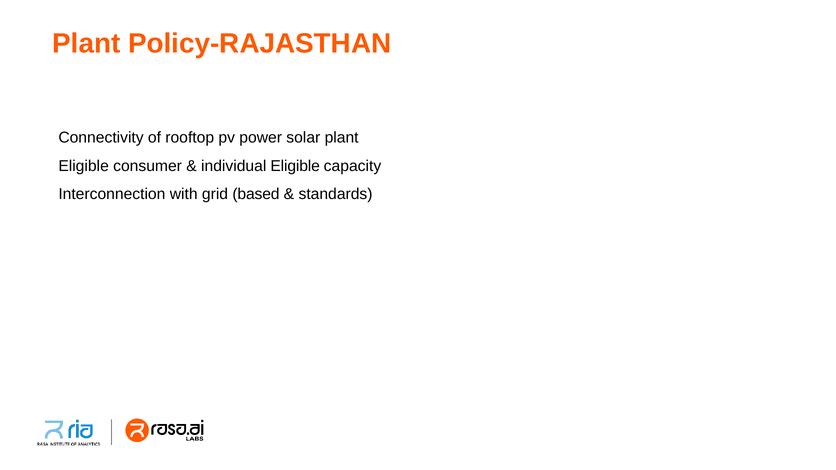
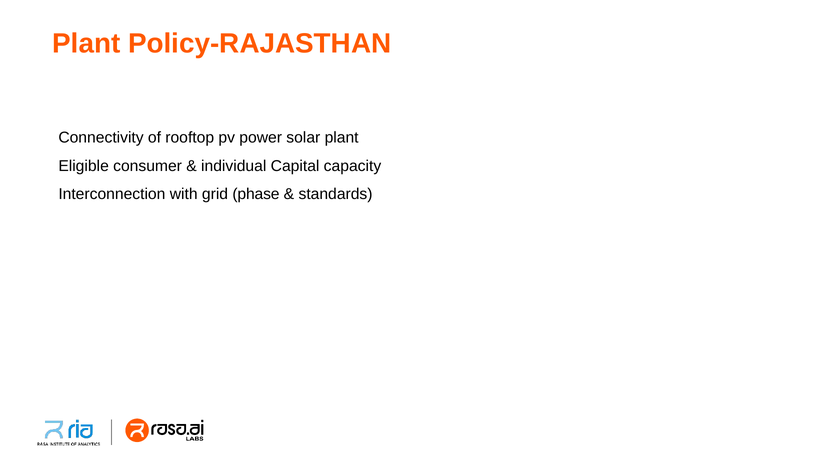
individual Eligible: Eligible -> Capital (295, 166)
based: based -> phase (256, 194)
